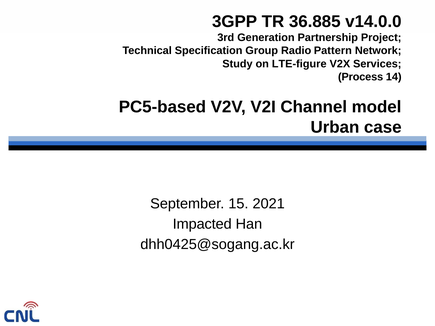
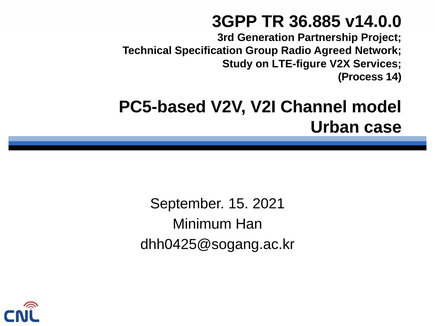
Pattern: Pattern -> Agreed (333, 51)
Impacted: Impacted -> Minimum (202, 224)
